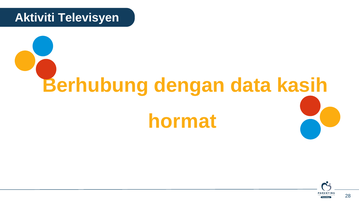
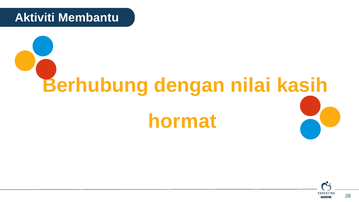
Televisyen: Televisyen -> Membantu (88, 18)
data: data -> nilai (251, 85)
